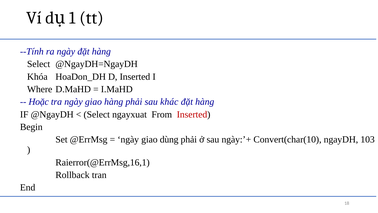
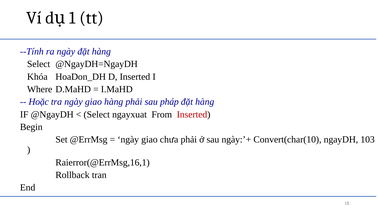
khác: khác -> pháp (169, 102)
dùng: dùng -> chưa (169, 139)
